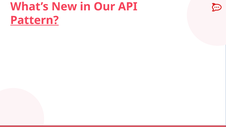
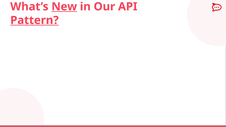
New underline: none -> present (64, 7)
